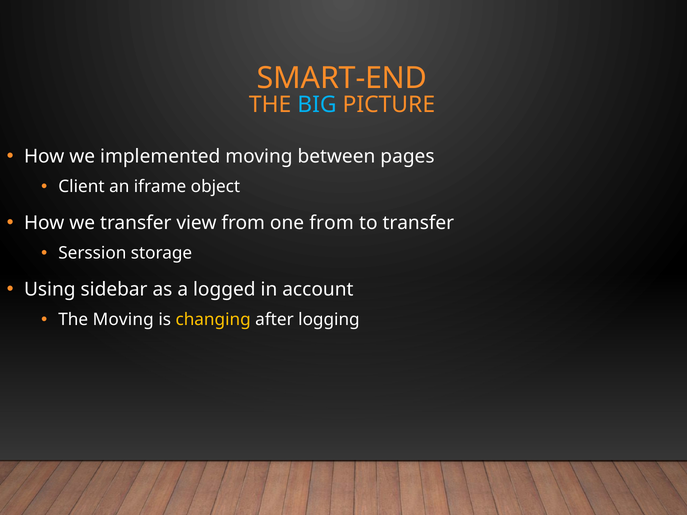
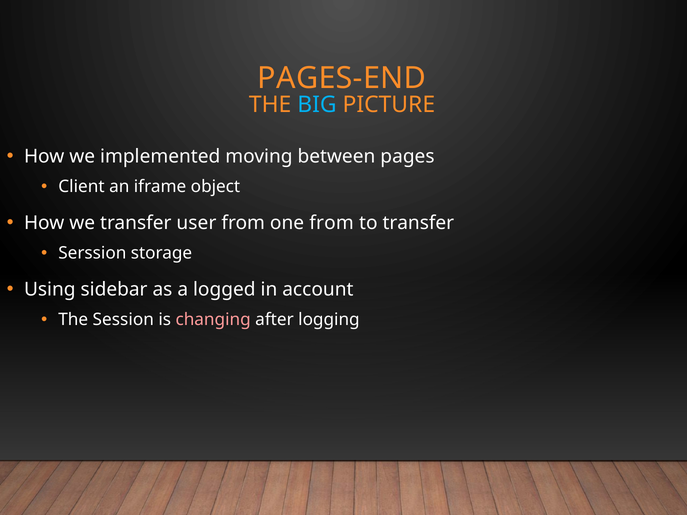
SMART-END: SMART-END -> PAGES-END (342, 78)
view: view -> user (196, 223)
The Moving: Moving -> Session (123, 320)
changing colour: yellow -> pink (213, 320)
